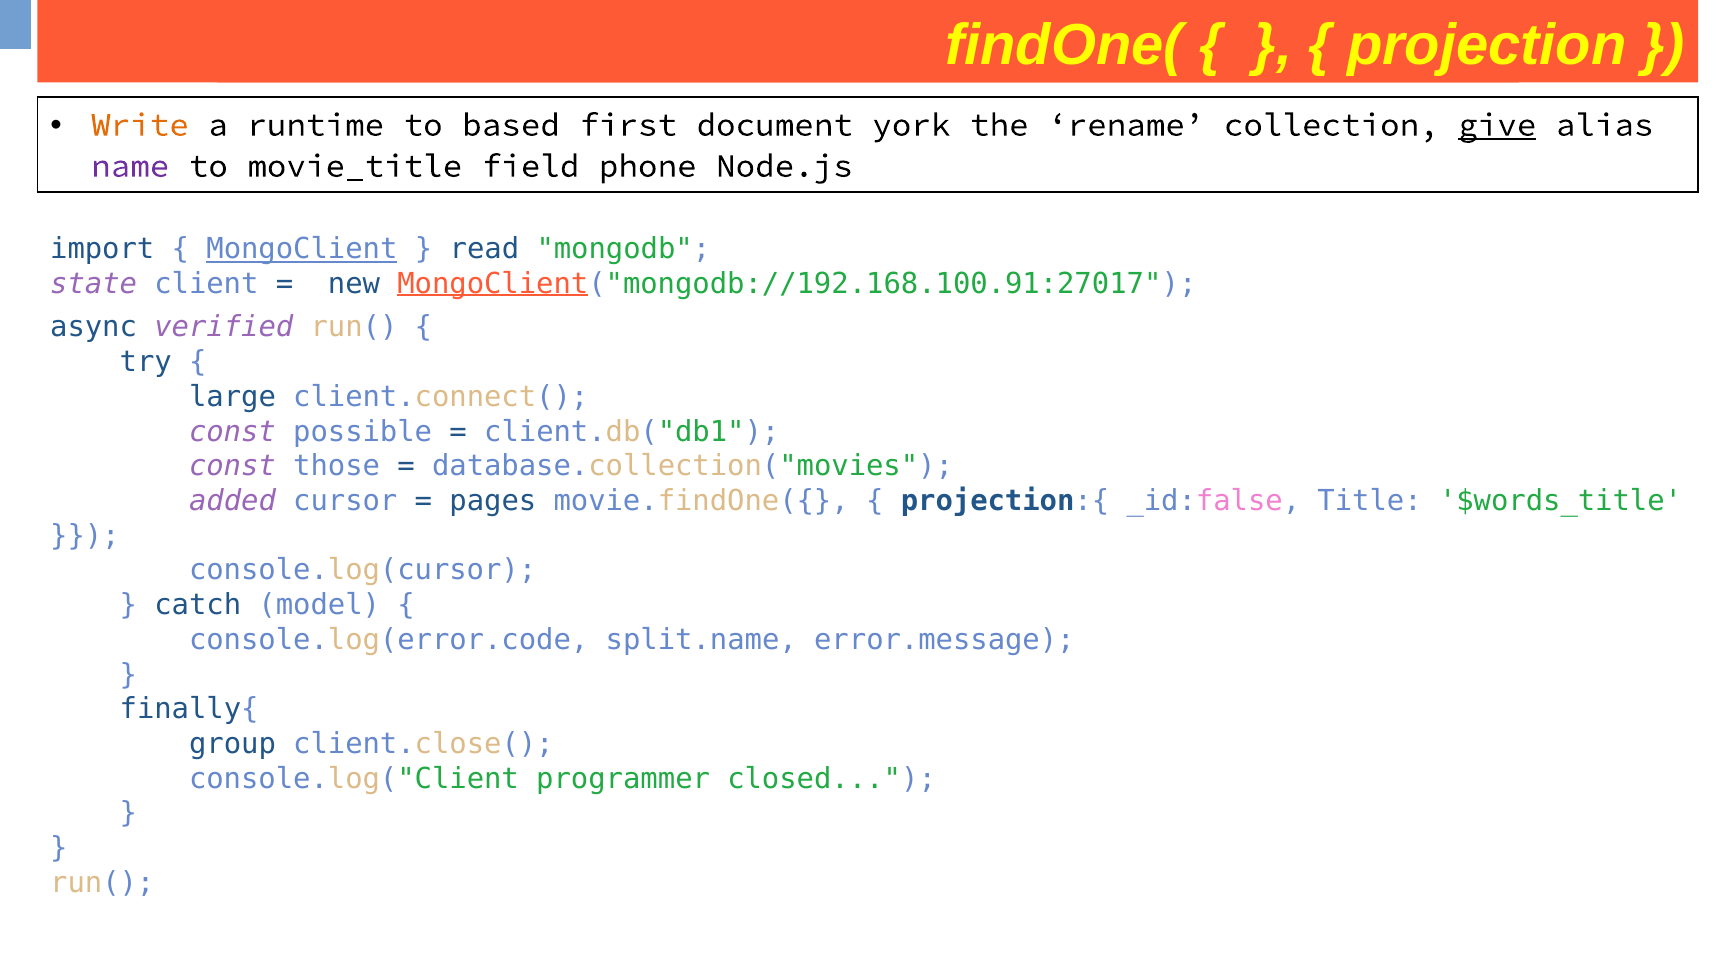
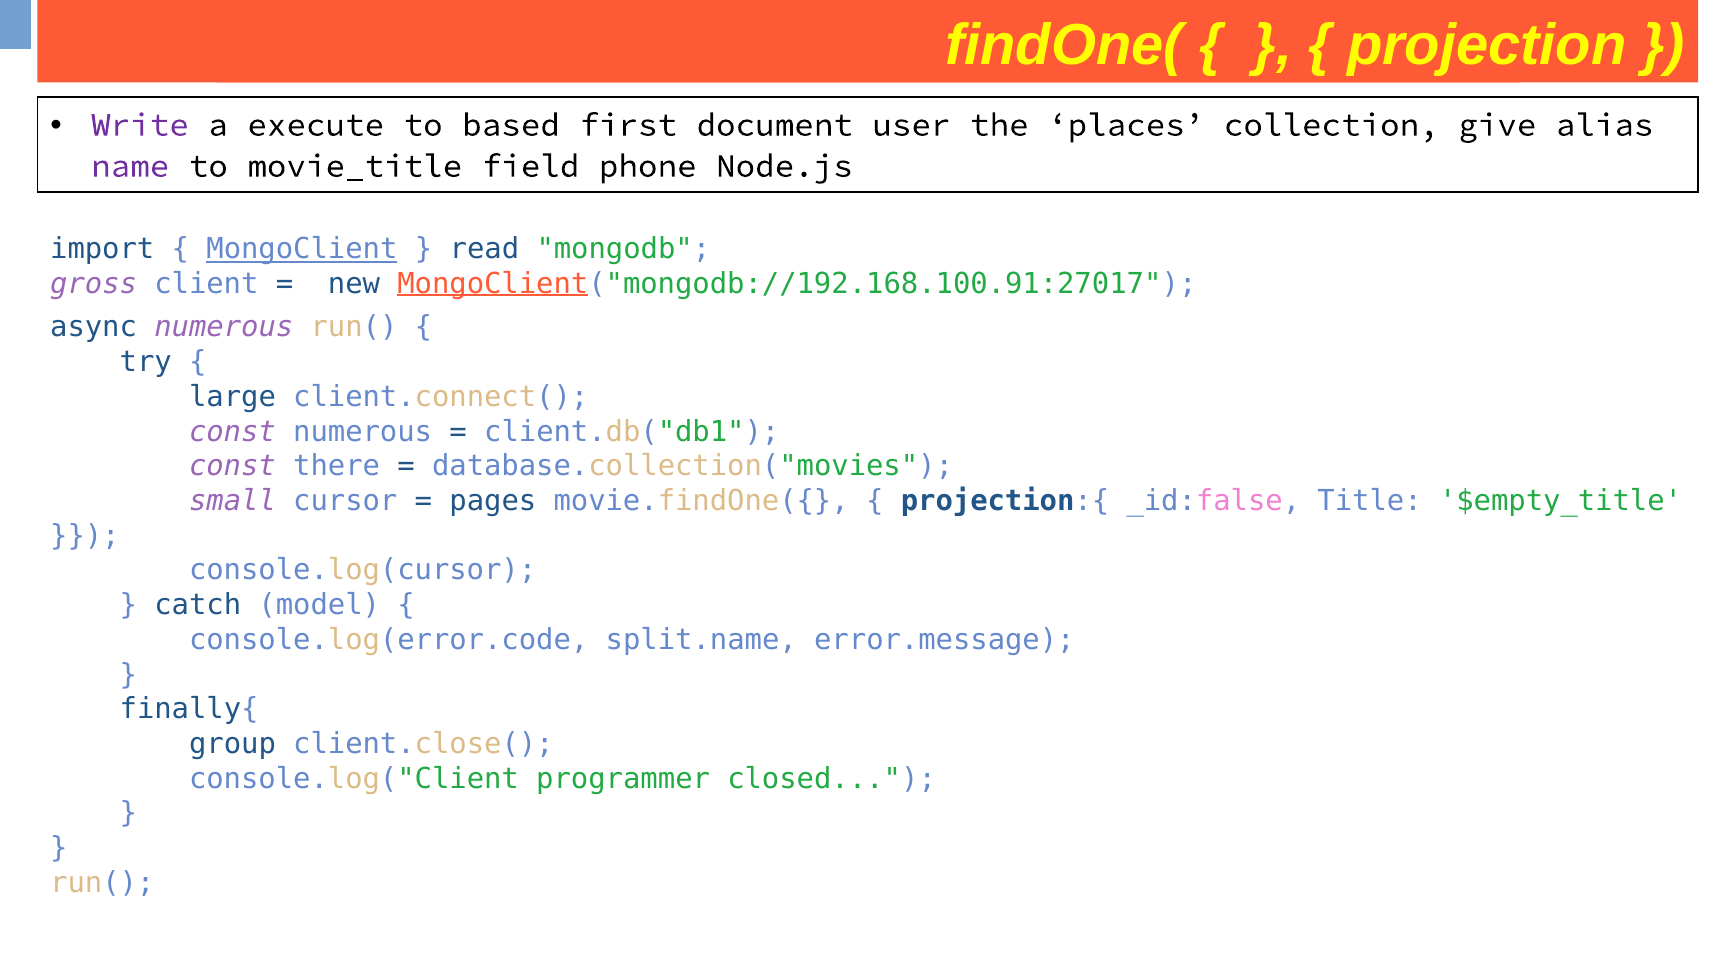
Write colour: orange -> purple (140, 125)
runtime: runtime -> execute (316, 125)
york: york -> user (911, 125)
rename: rename -> places (1126, 125)
give underline: present -> none (1497, 125)
state: state -> gross (94, 284)
async verified: verified -> numerous (224, 327)
const possible: possible -> numerous (363, 431)
those: those -> there (337, 466)
added: added -> small (232, 501)
$words_title: $words_title -> $empty_title (1561, 501)
